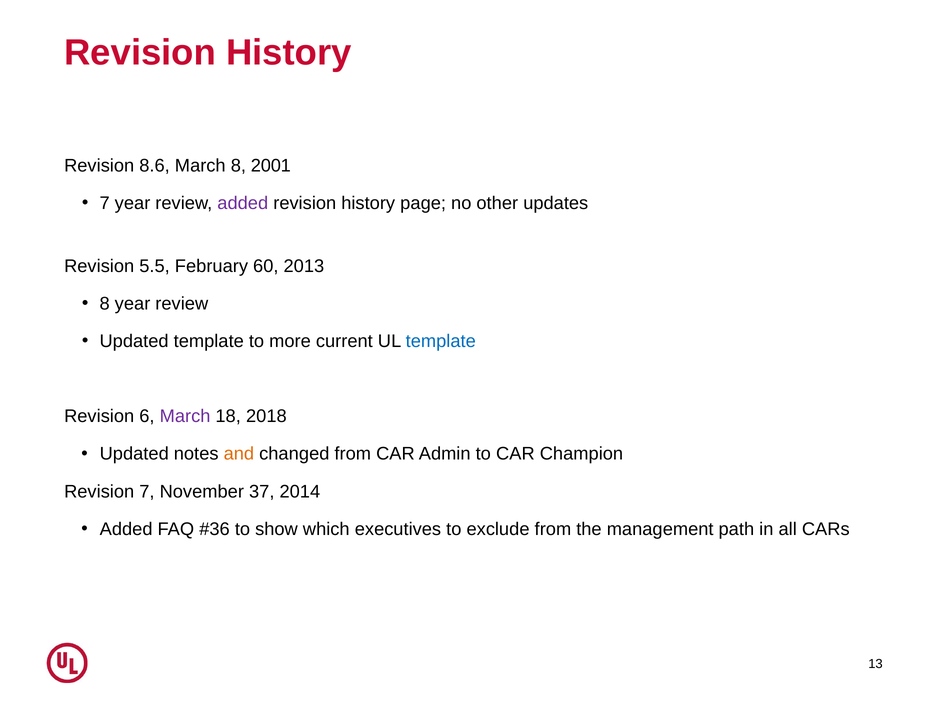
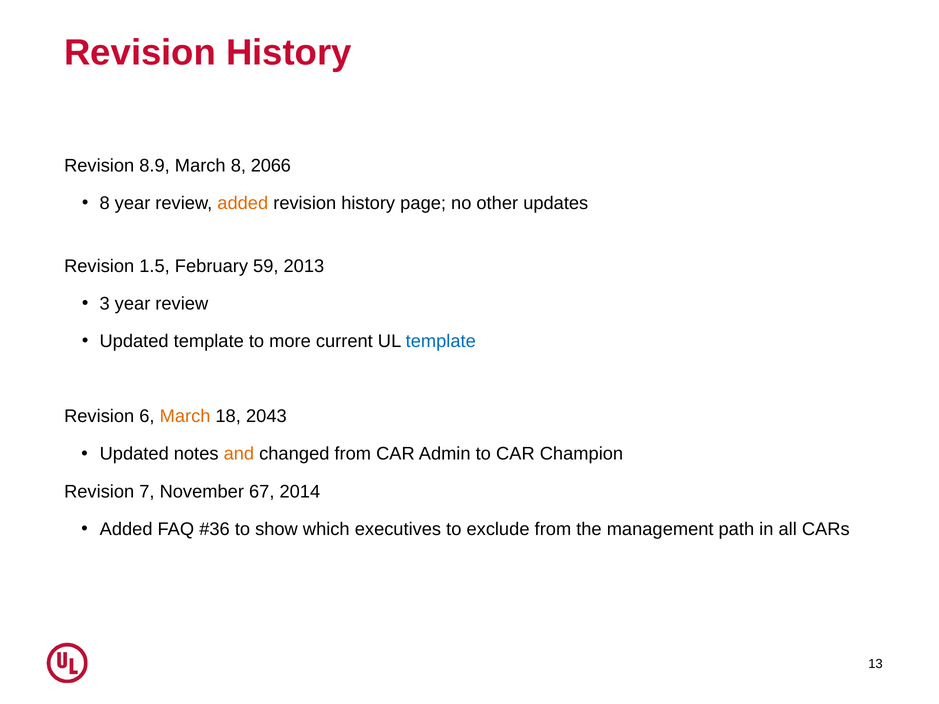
8.6: 8.6 -> 8.9 (155, 166)
2001: 2001 -> 2066 (271, 166)
7: 7 -> 8 (105, 203)
added colour: purple -> orange (243, 203)
5.5: 5.5 -> 1.5 (155, 266)
60: 60 -> 59 (266, 266)
8: 8 -> 3 (105, 304)
March colour: purple -> orange (185, 417)
2018: 2018 -> 2043 (266, 417)
37: 37 -> 67 (262, 492)
